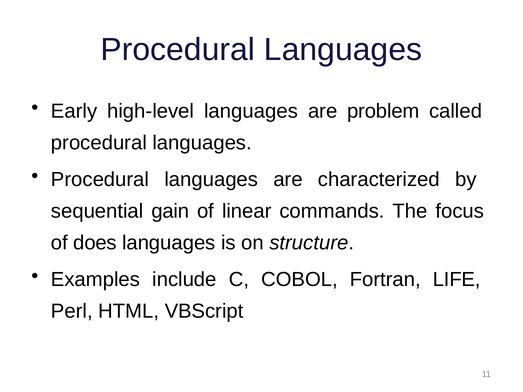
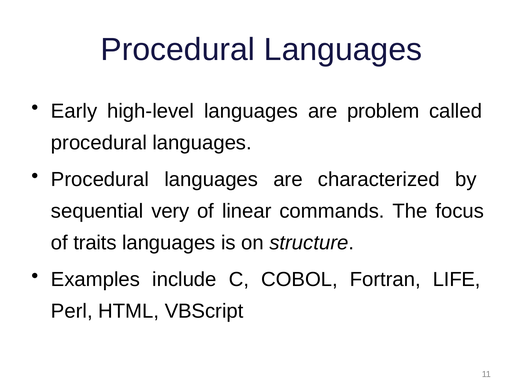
gain: gain -> very (170, 211)
does: does -> traits (95, 243)
